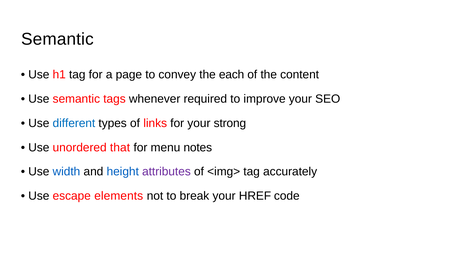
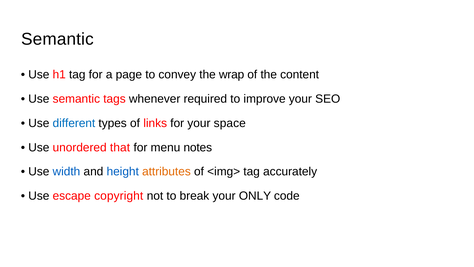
each: each -> wrap (232, 75)
strong: strong -> space (230, 123)
attributes colour: purple -> orange (166, 172)
elements: elements -> copyright (119, 196)
HREF: HREF -> ONLY (255, 196)
